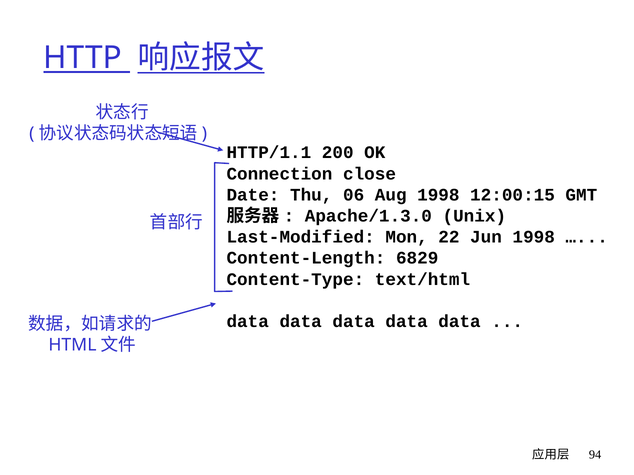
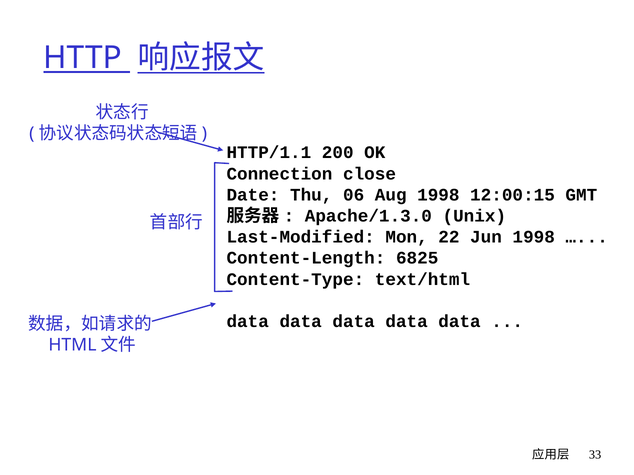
6829: 6829 -> 6825 (417, 258)
94: 94 -> 33 (595, 455)
